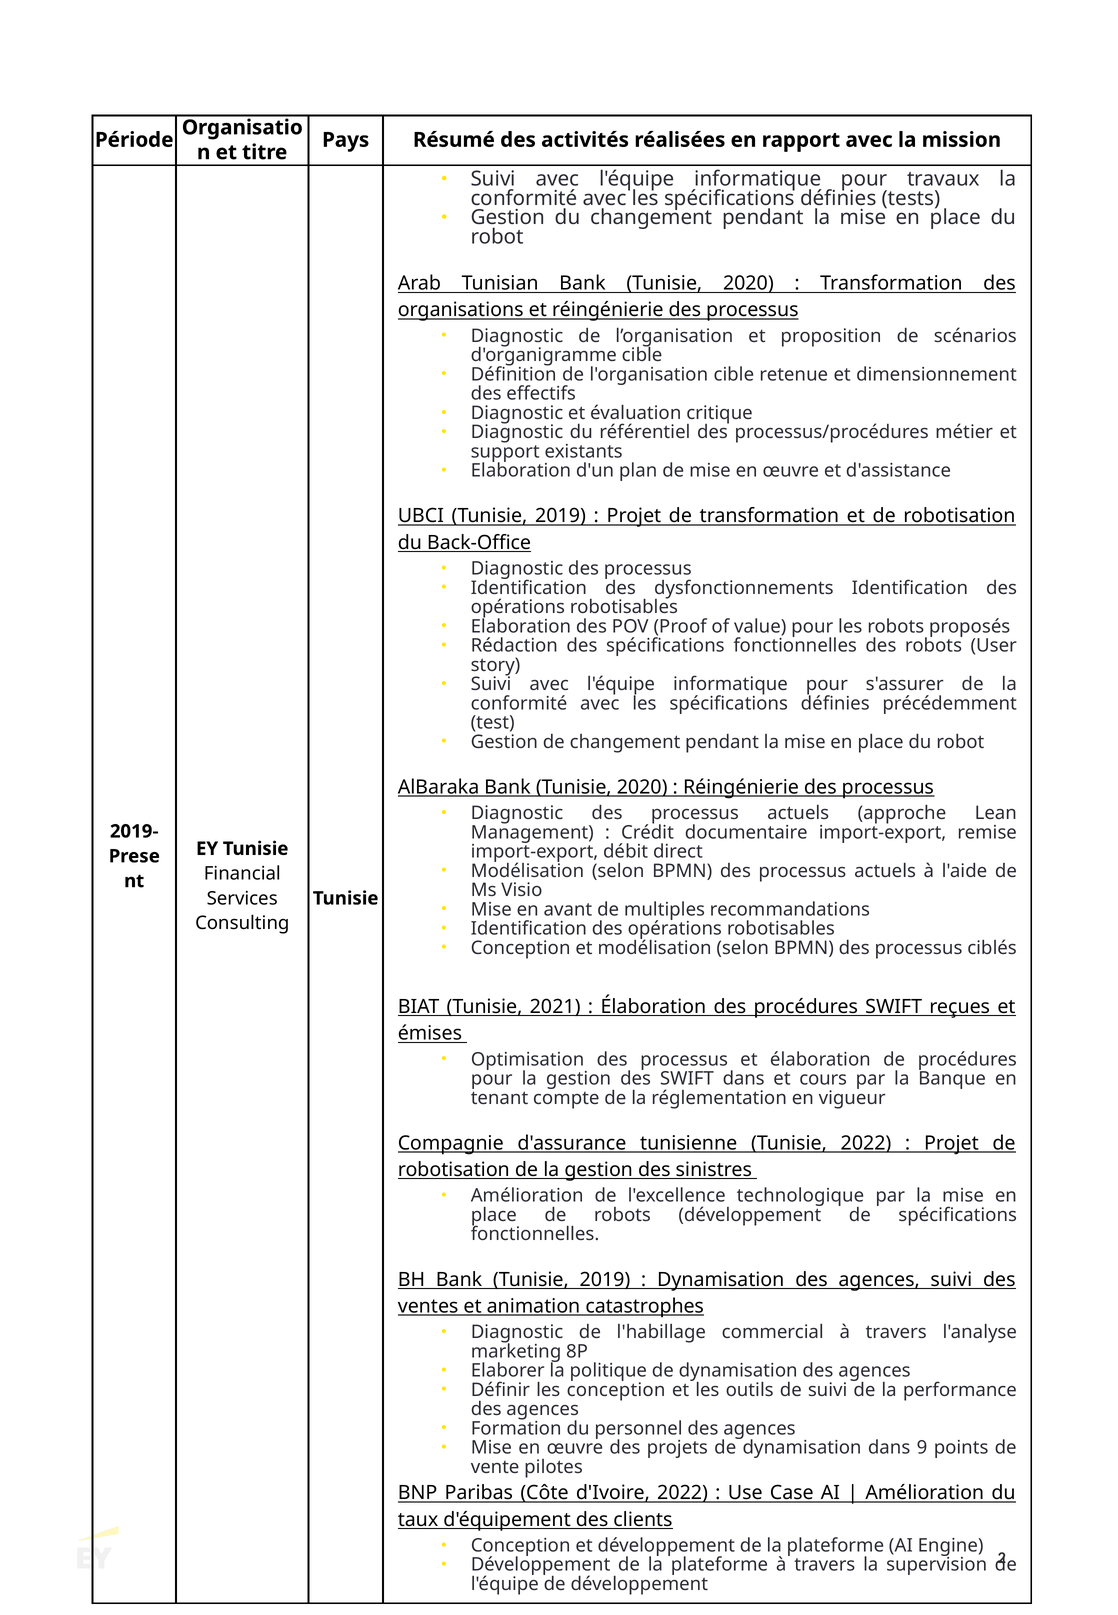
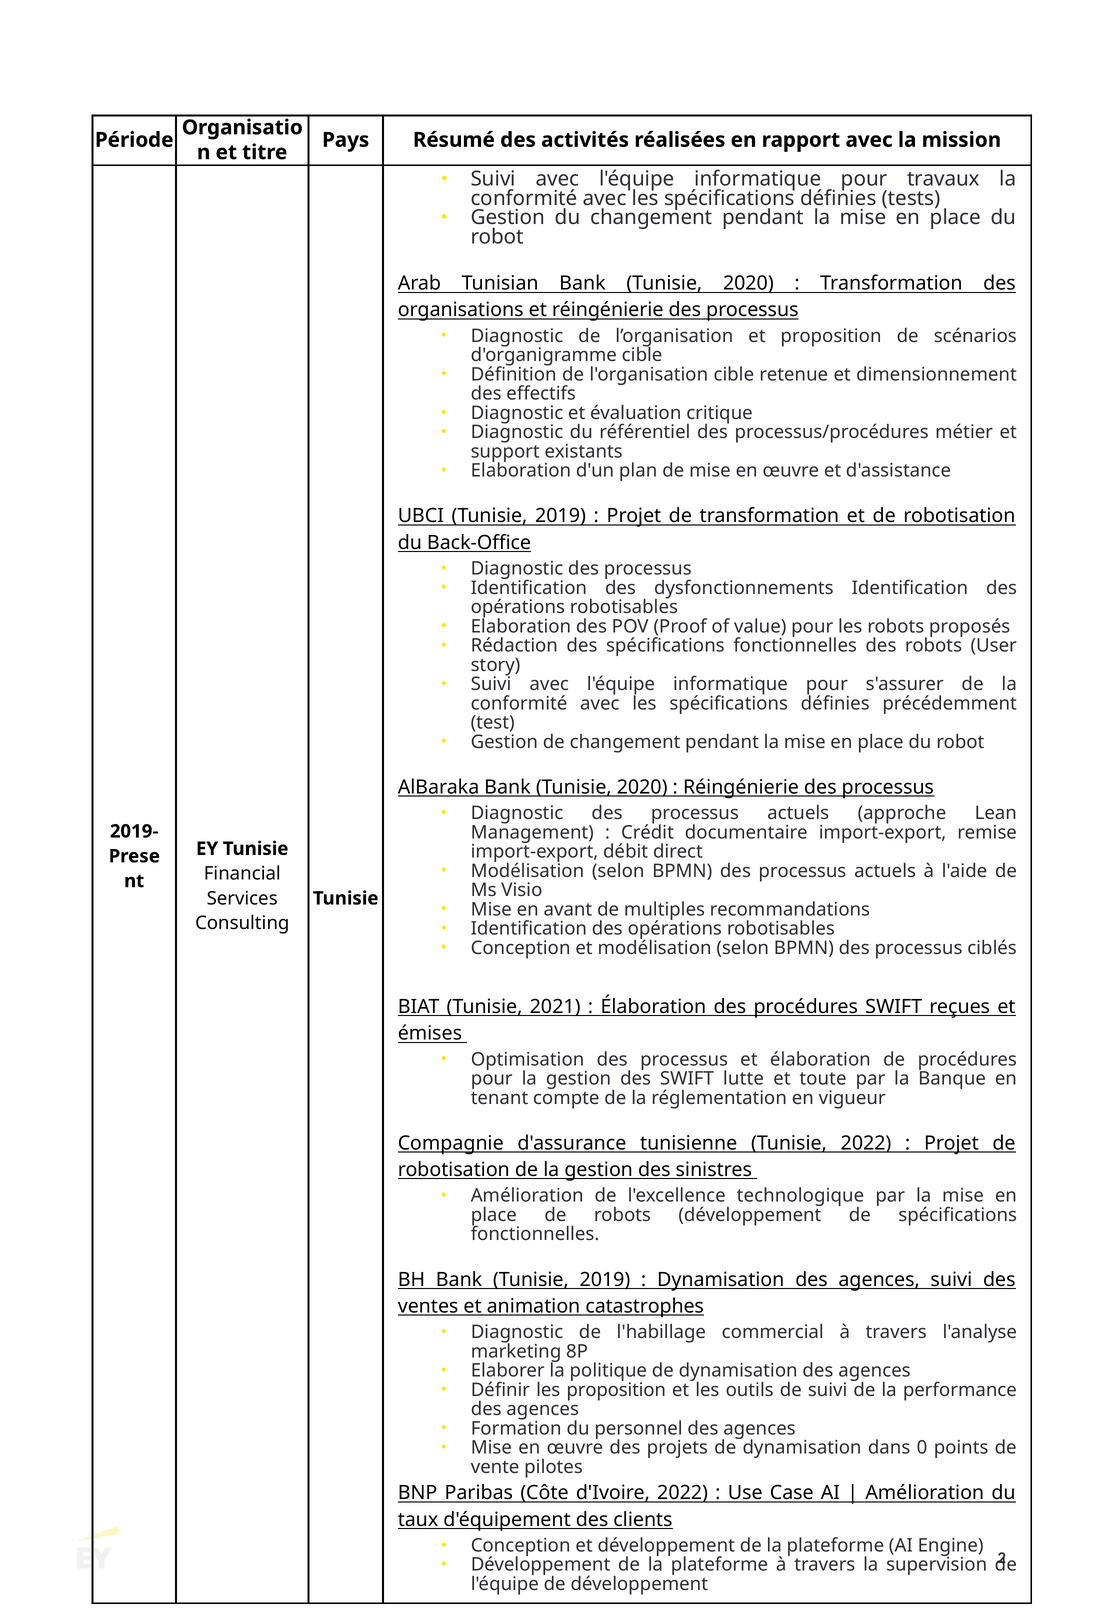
SWIFT dans: dans -> lutte (743, 1079)
cours: cours -> toute (823, 1079)
les conception: conception -> proposition (616, 1390)
9: 9 -> 0 (922, 1448)
